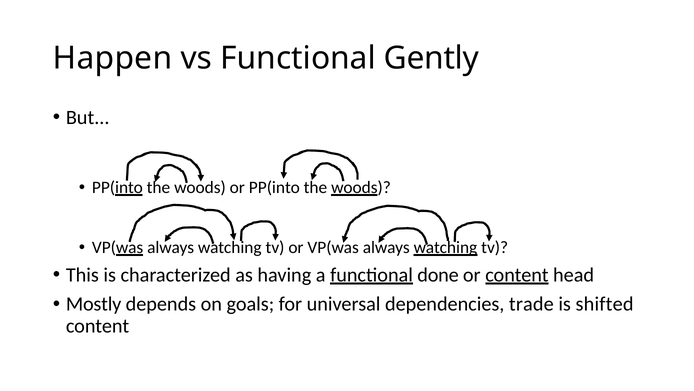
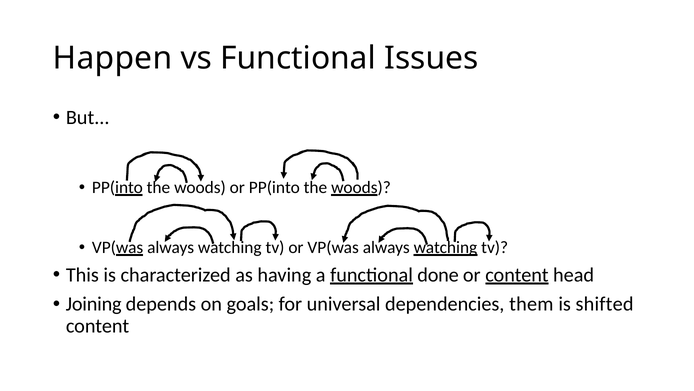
Gently: Gently -> Issues (431, 58)
Mostly: Mostly -> Joining (94, 304)
trade: trade -> them (531, 304)
